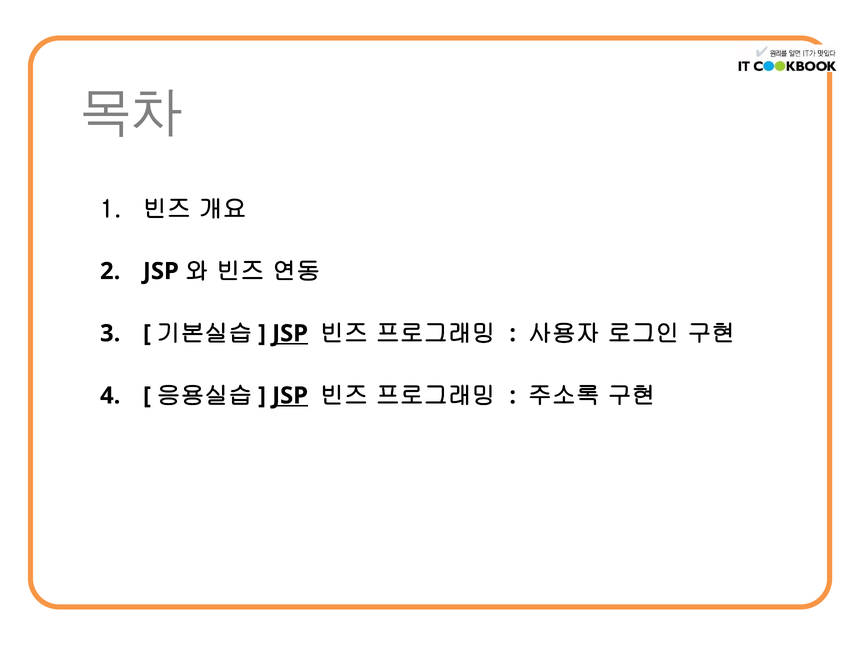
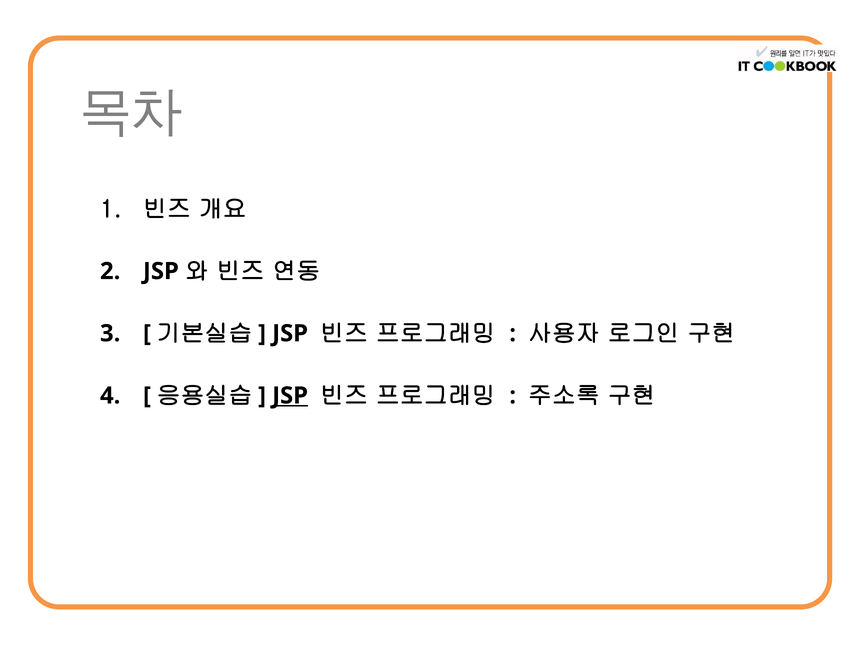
JSP underline: present -> none (290, 333)
